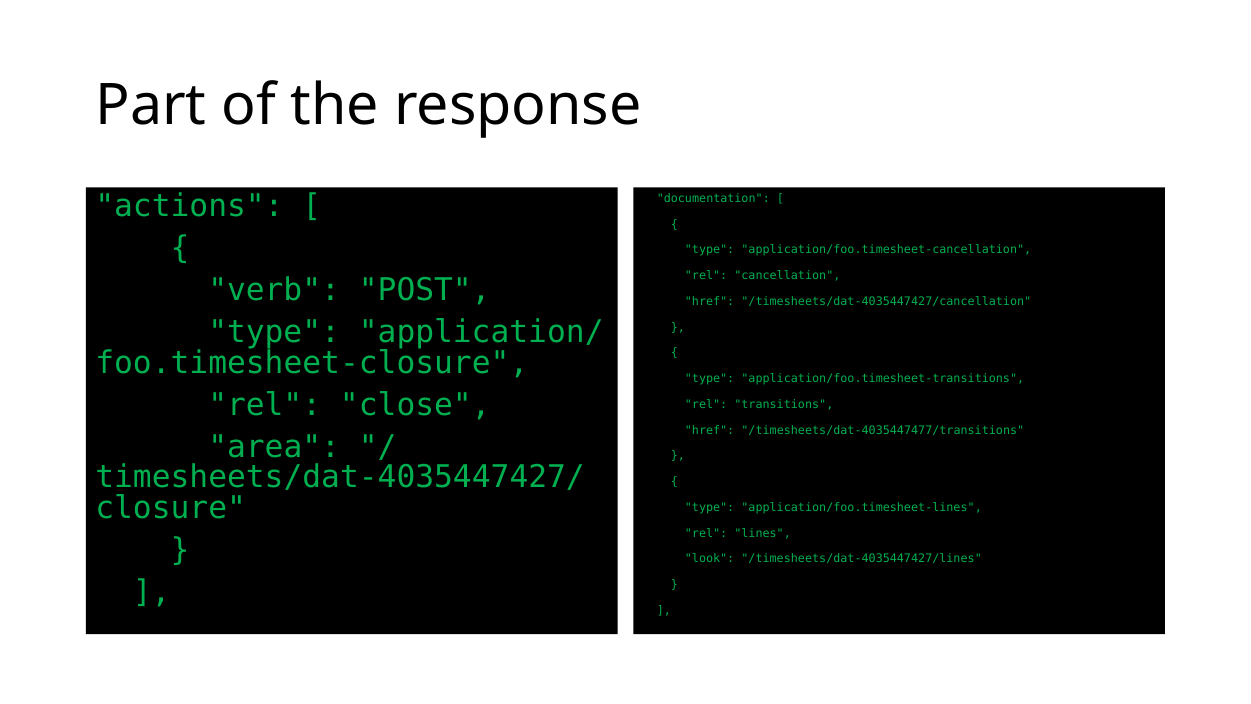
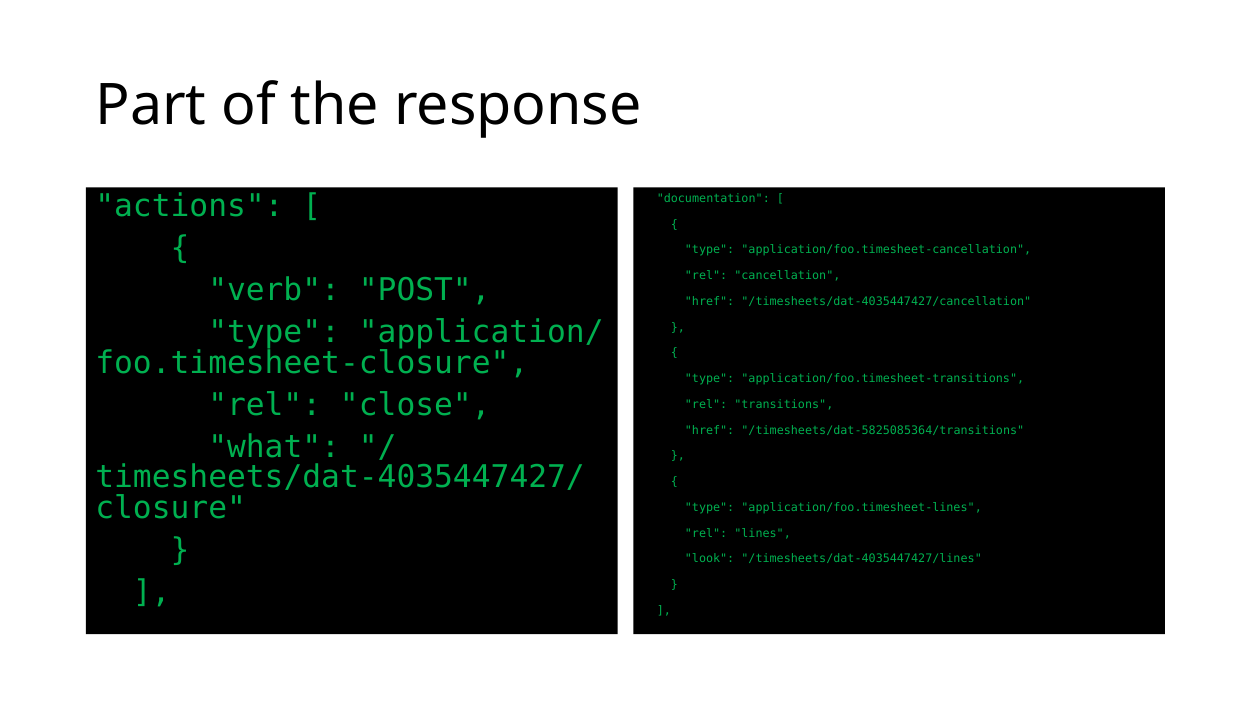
/timesheets/dat-4035447477/transitions: /timesheets/dat-4035447477/transitions -> /timesheets/dat-5825085364/transitions (883, 430)
area: area -> what (274, 447)
